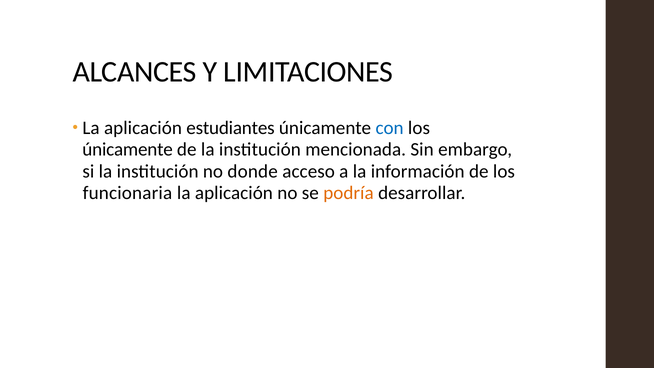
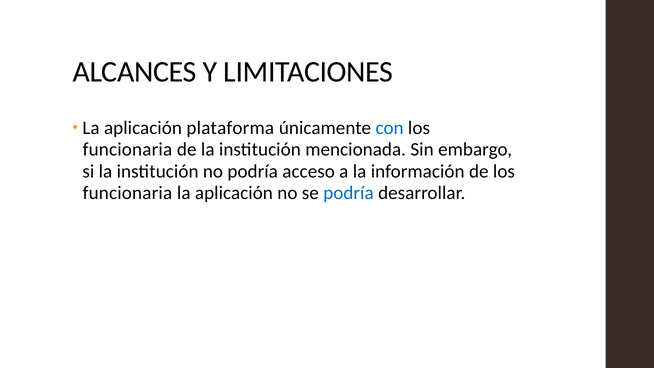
estudiantes: estudiantes -> plataforma (230, 128)
únicamente: únicamente -> funcionaria (127, 150)
no donde: donde -> podría (253, 171)
podría colour: orange -> blue (348, 193)
